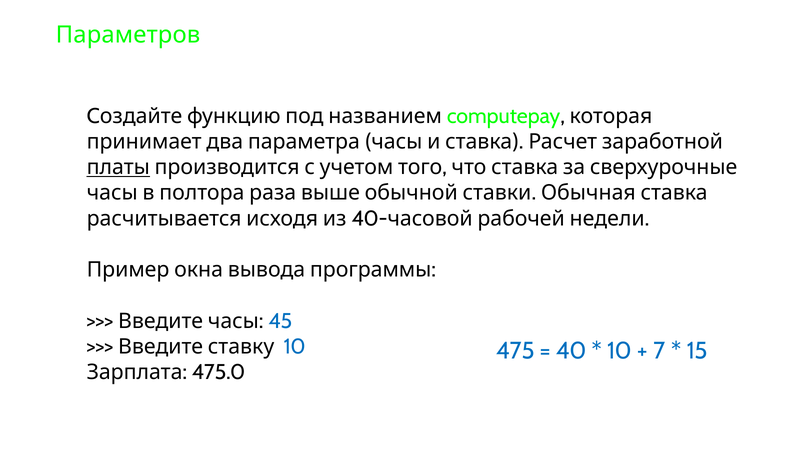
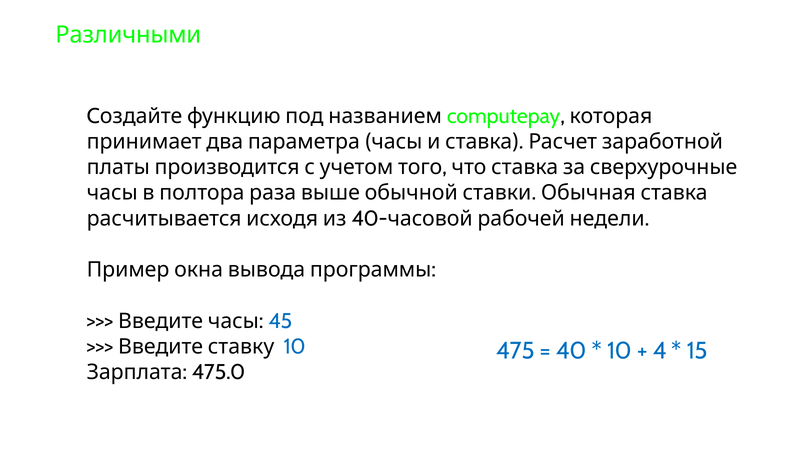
Параметров: Параметров -> Различными (128, 35)
платы underline: present -> none (118, 167)
7: 7 -> 4 (659, 350)
